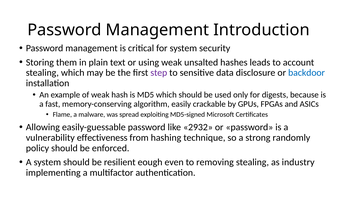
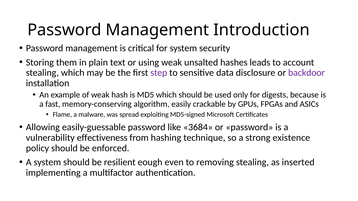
backdoor colour: blue -> purple (307, 73)
2932: 2932 -> 3684 (198, 127)
randomly: randomly -> existence (291, 138)
industry: industry -> inserted (298, 163)
